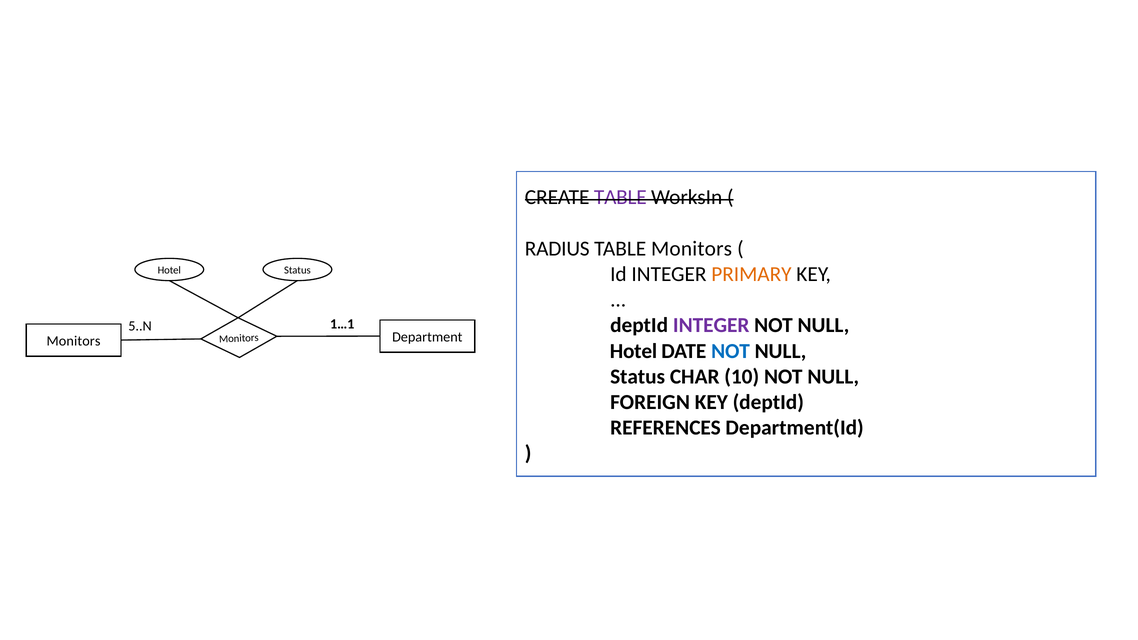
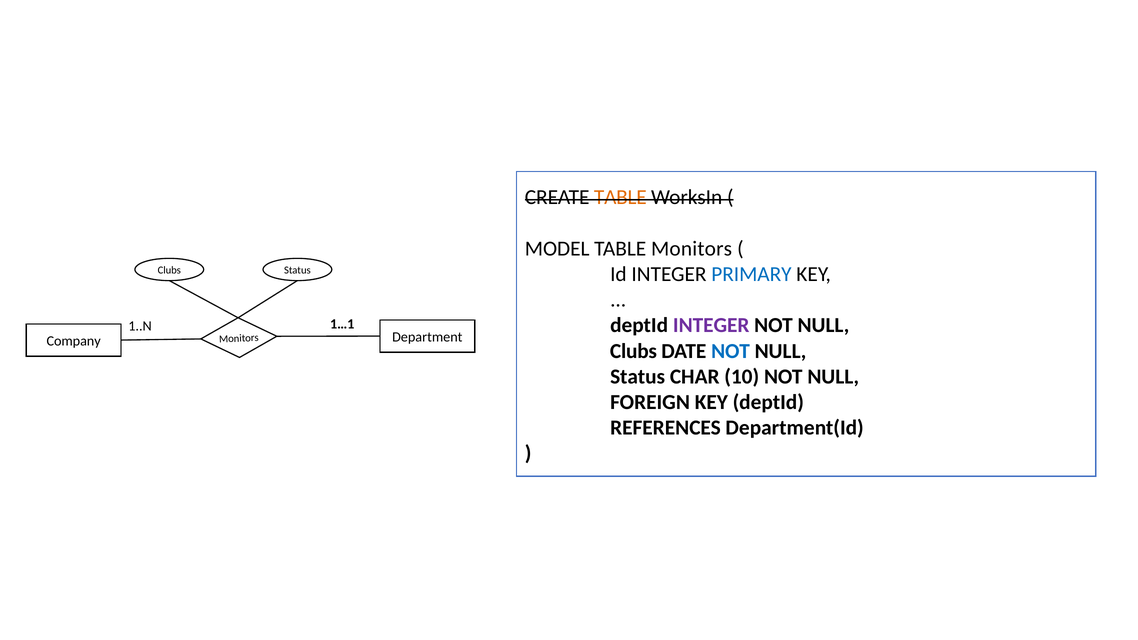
TABLE colour: purple -> orange (620, 197)
RADIUS: RADIUS -> MODEL (557, 249)
PRIMARY colour: orange -> blue (751, 274)
Hotel: Hotel -> Clubs (169, 270)
5..N: 5..N -> 1..N (140, 326)
Monitors: Monitors -> Company (74, 341)
Hotel: Hotel -> Clubs (633, 351)
